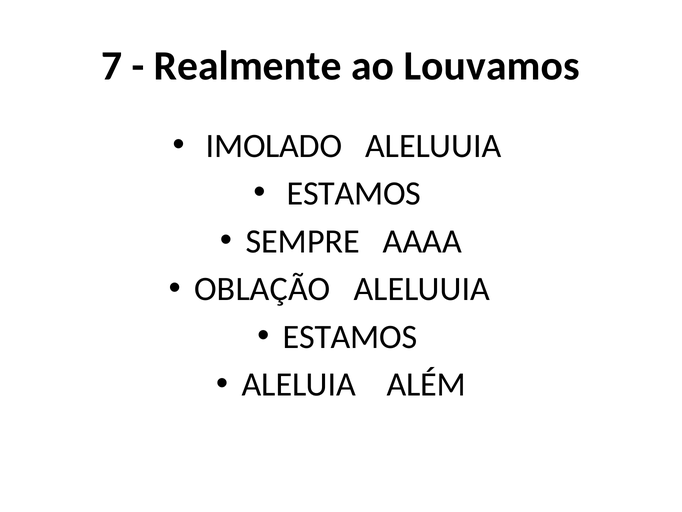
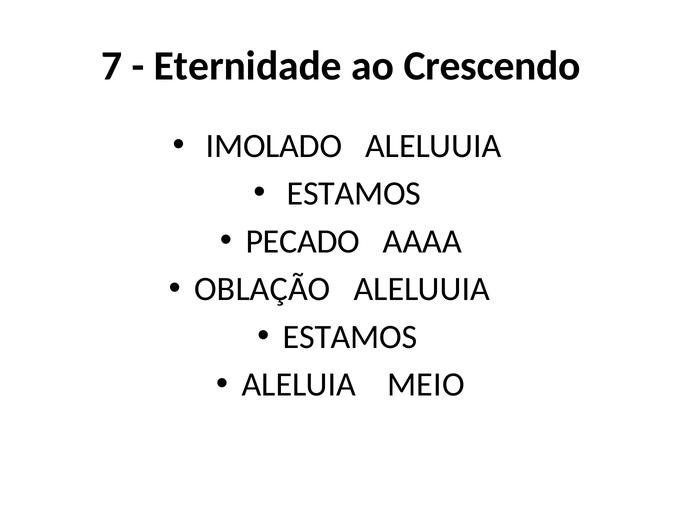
Realmente: Realmente -> Eternidade (248, 66)
Louvamos: Louvamos -> Crescendo (492, 66)
SEMPRE: SEMPRE -> PECADO (303, 241)
ALÉM: ALÉM -> MEIO (426, 384)
